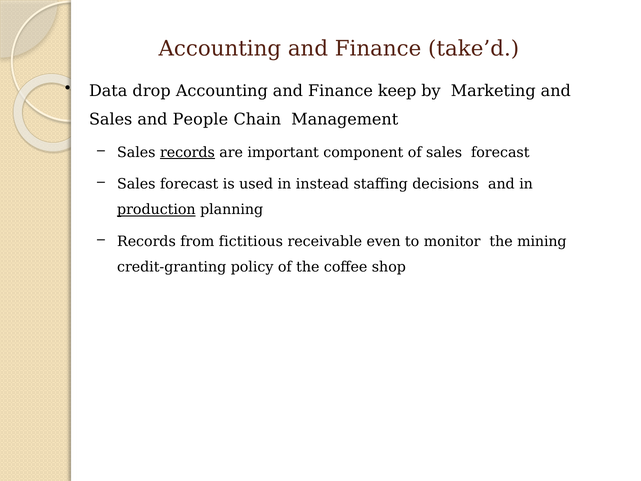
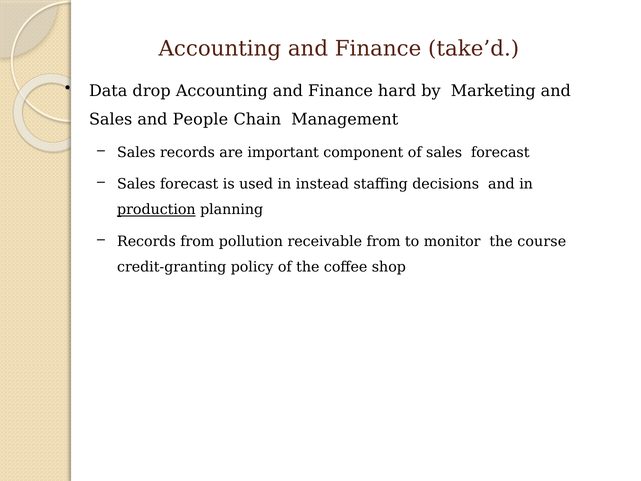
keep: keep -> hard (397, 91)
records underline: present -> none (187, 152)
fictitious: fictitious -> pollution (251, 241)
receivable even: even -> from (384, 241)
mining: mining -> course (542, 241)
